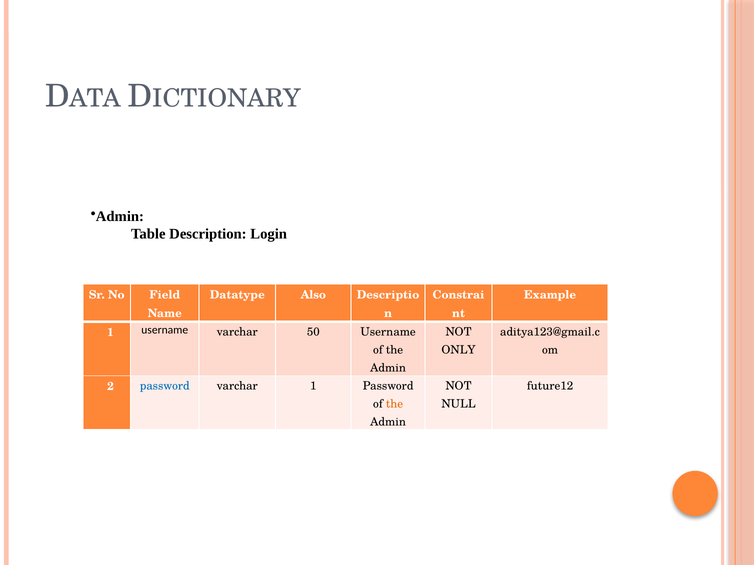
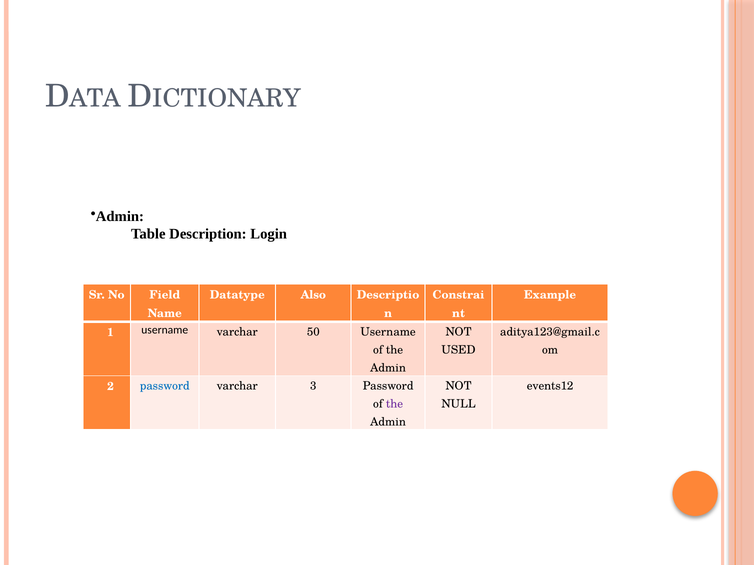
ONLY: ONLY -> USED (458, 350)
future12: future12 -> events12 (550, 386)
varchar 1: 1 -> 3 (313, 386)
the colour: orange -> purple (395, 404)
